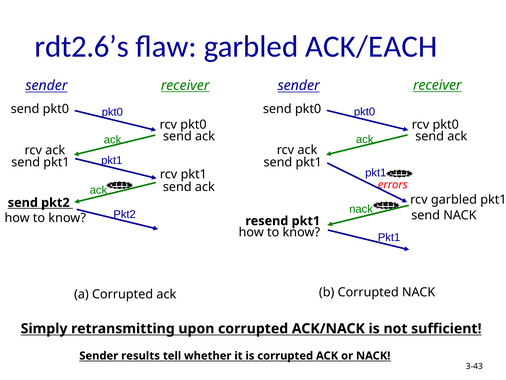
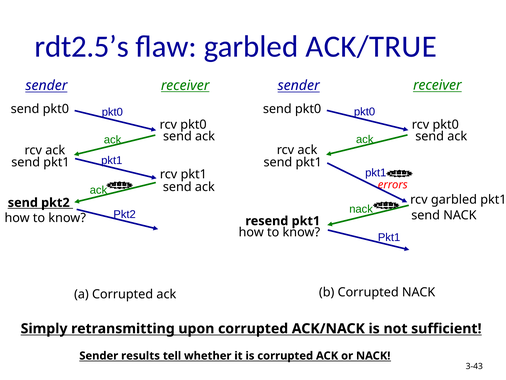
rdt2.6’s: rdt2.6’s -> rdt2.5’s (82, 46)
ACK/EACH: ACK/EACH -> ACK/TRUE (371, 46)
